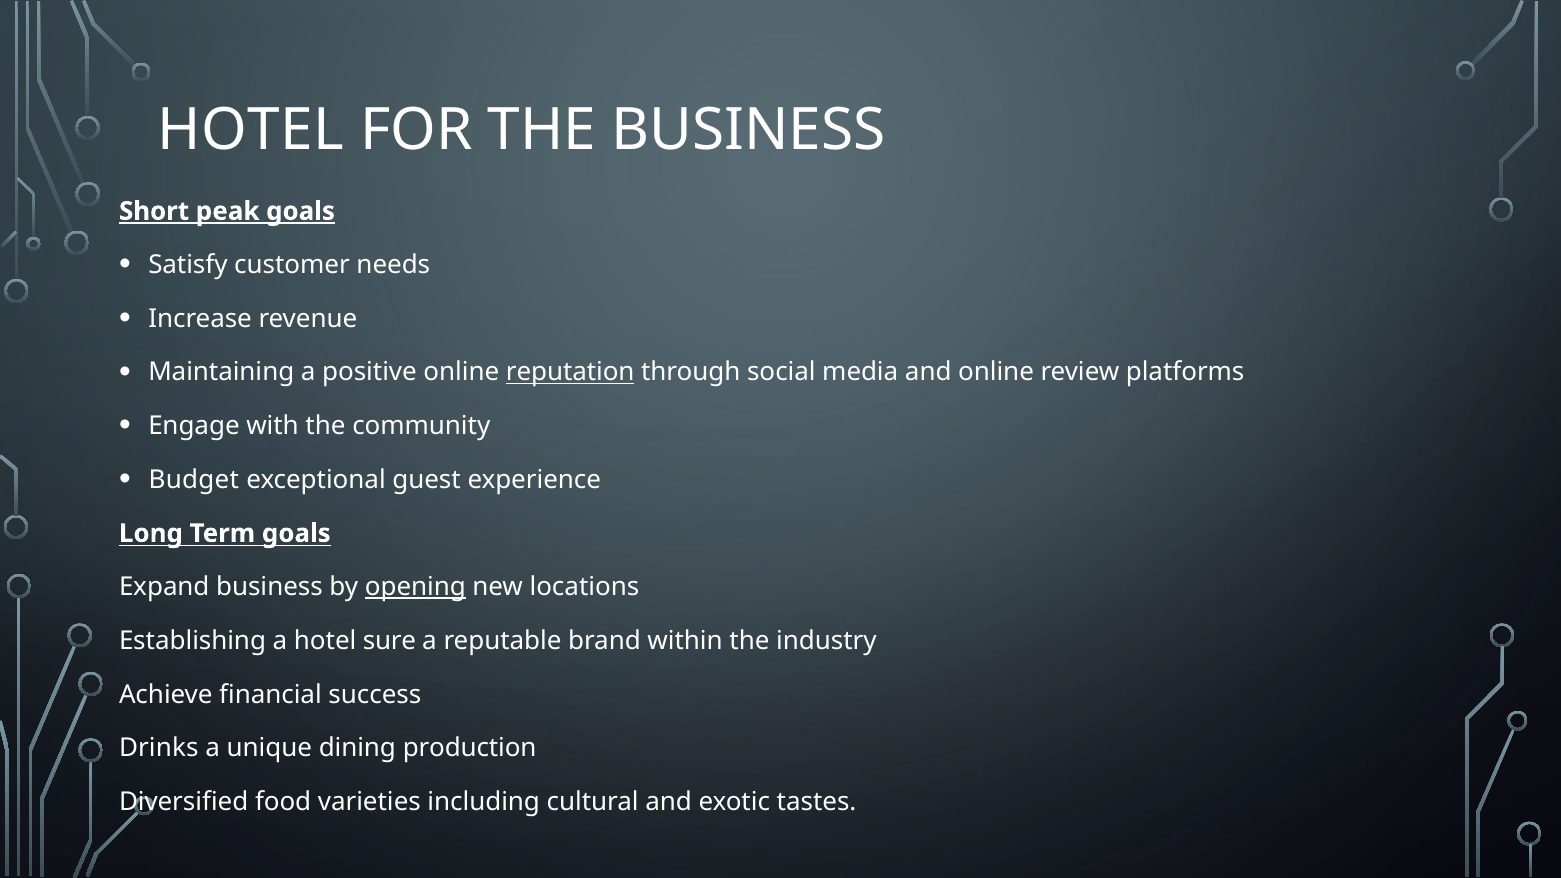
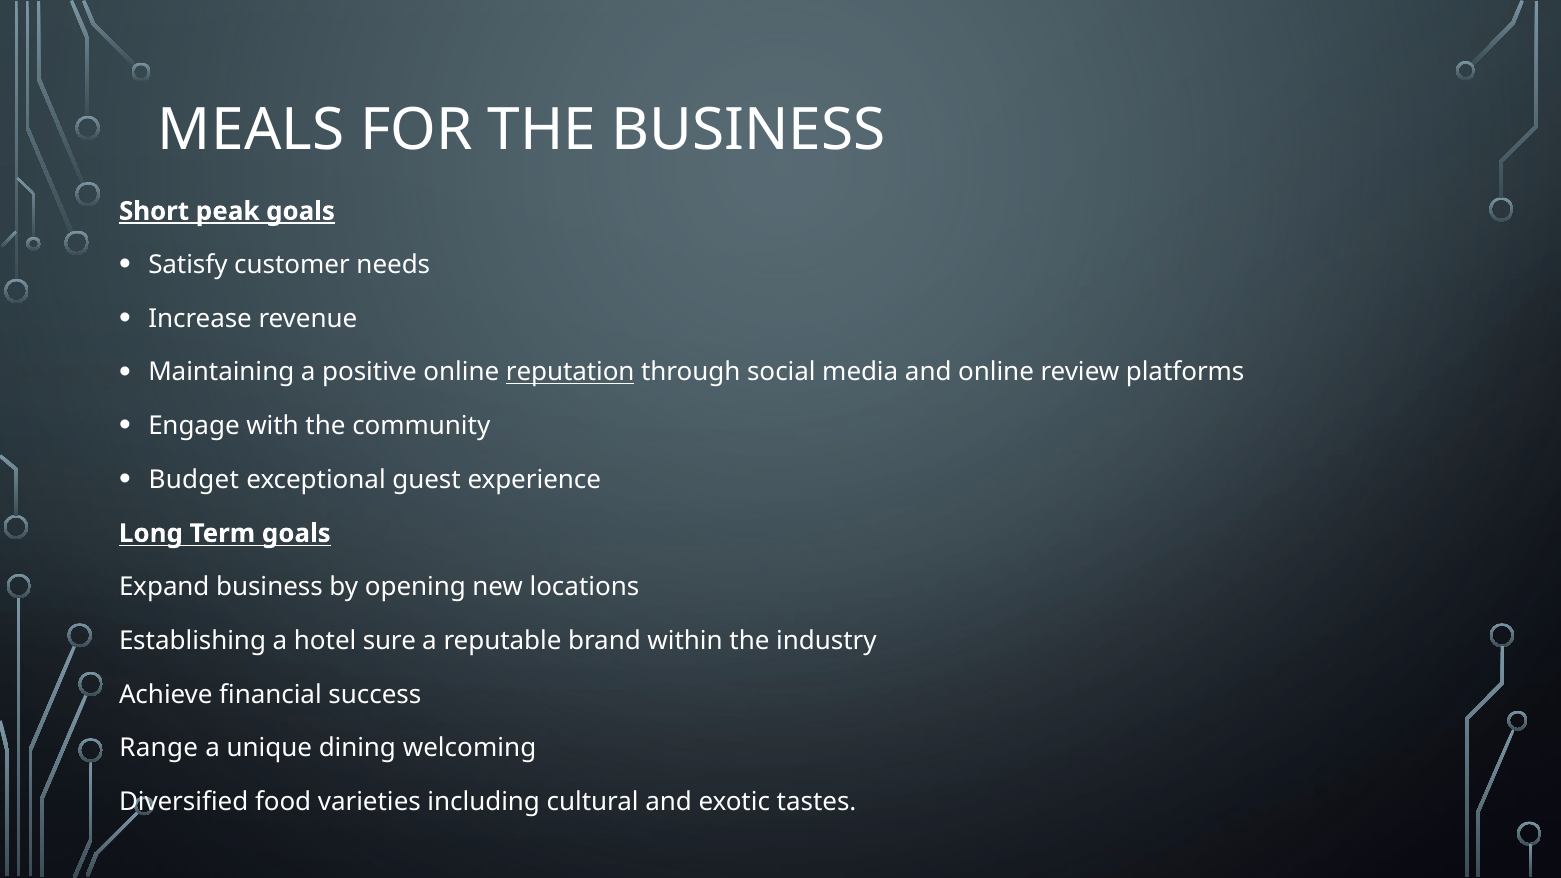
HOTEL: HOTEL -> MEALS (251, 130)
opening underline: present -> none (415, 587)
Drinks: Drinks -> Range (159, 748)
production: production -> welcoming (470, 748)
